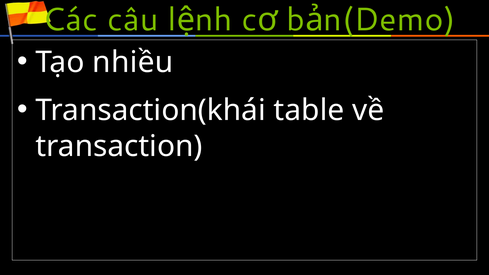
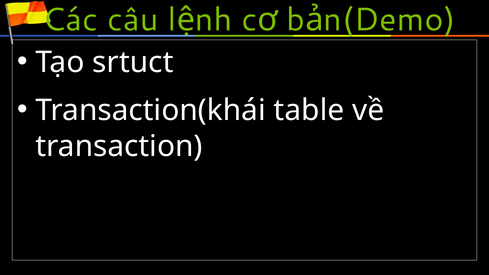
nhiều: nhiều -> srtuct (133, 62)
